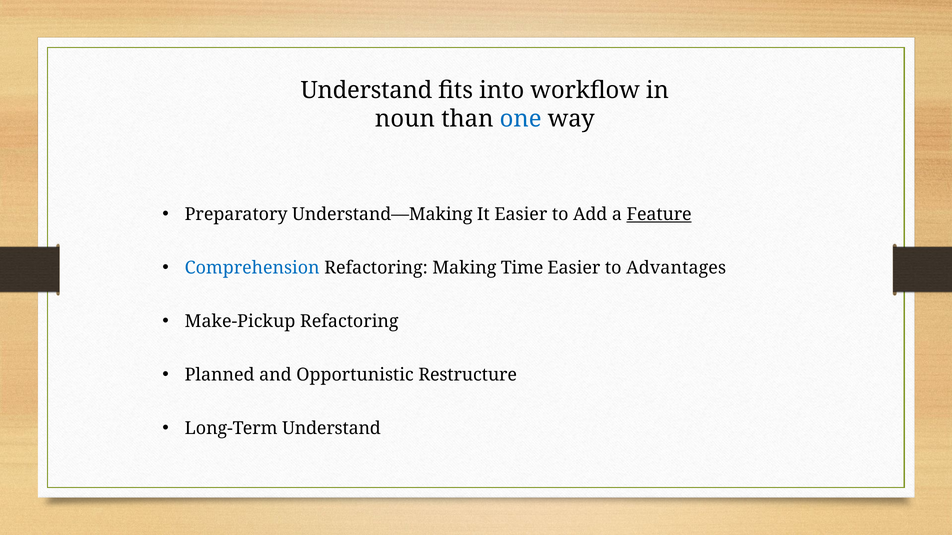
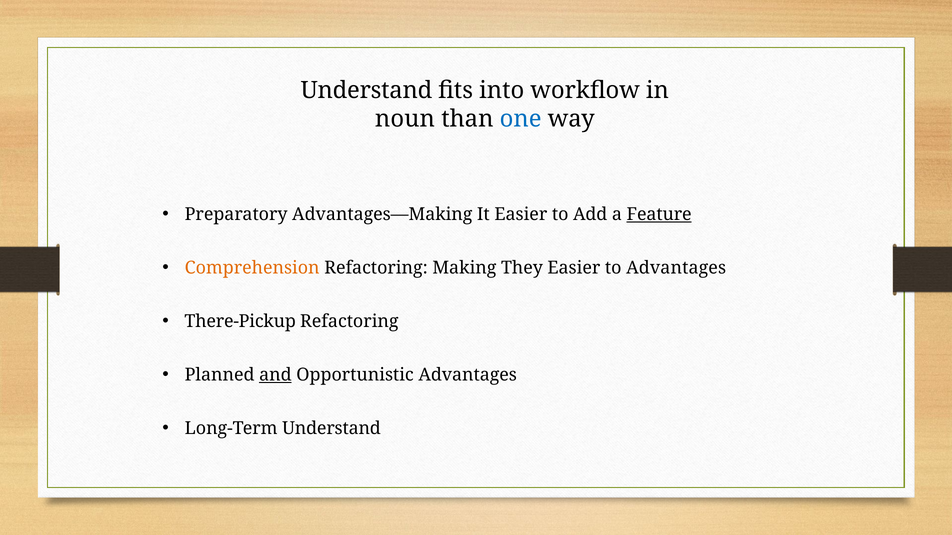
Understand—Making: Understand—Making -> Advantages—Making (382, 215)
Comprehension colour: blue -> orange (252, 268)
Time: Time -> They (522, 268)
Make-Pickup: Make-Pickup -> There-Pickup (240, 322)
and underline: none -> present (275, 375)
Opportunistic Restructure: Restructure -> Advantages (468, 375)
